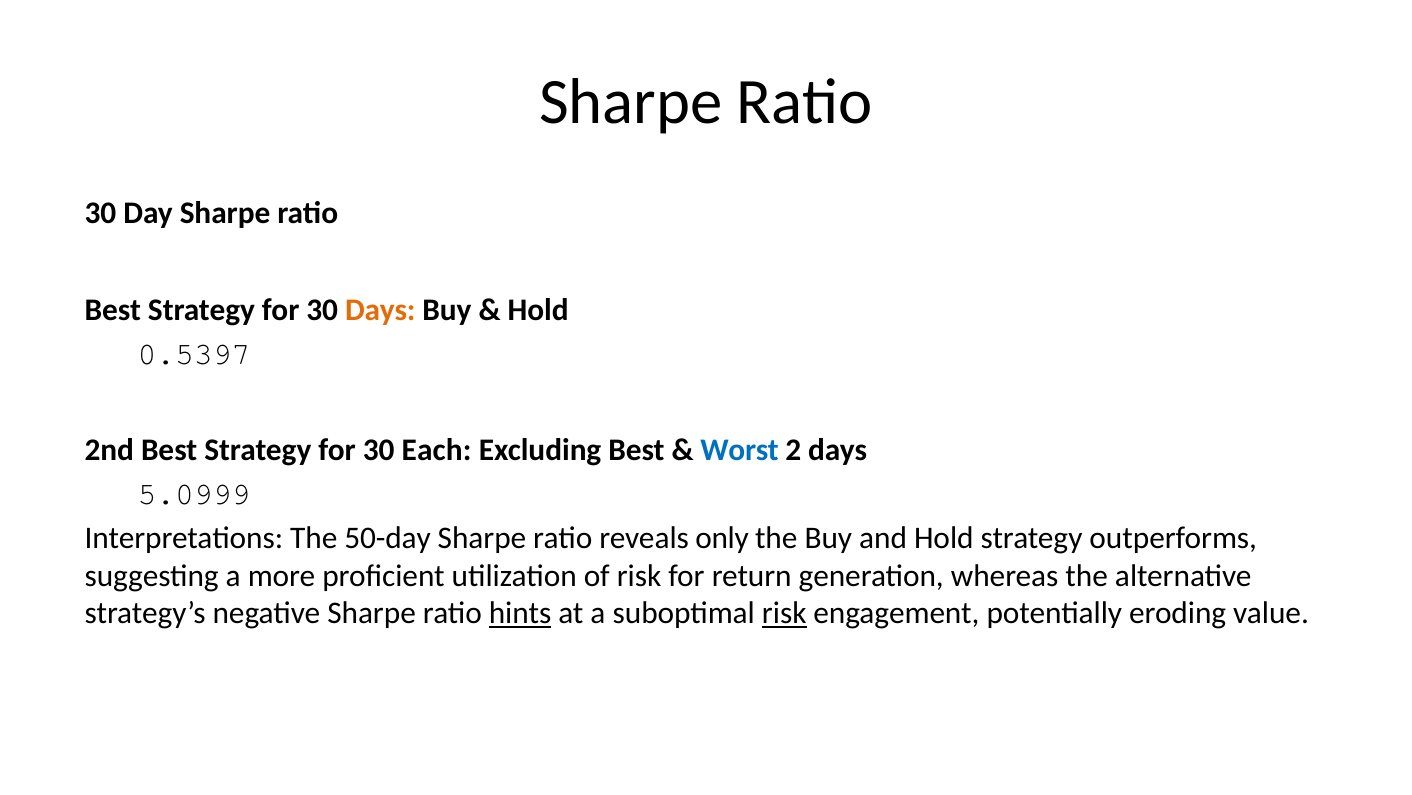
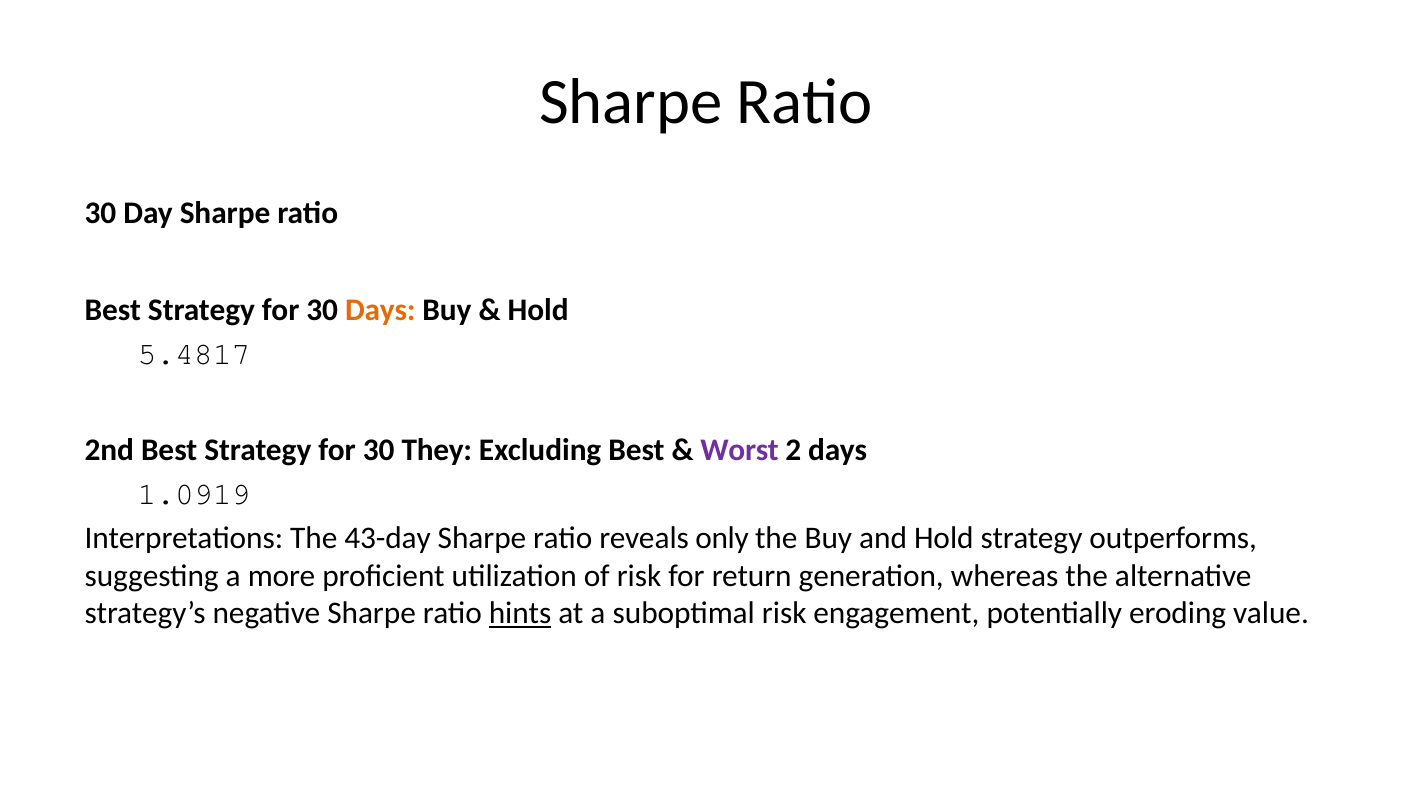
0.5397: 0.5397 -> 5.4817 (194, 354)
Each: Each -> They (437, 450)
Worst colour: blue -> purple (740, 450)
5.0999: 5.0999 -> 1.0919 (194, 494)
50-day: 50-day -> 43-day (388, 538)
risk underline: present -> none (784, 613)
